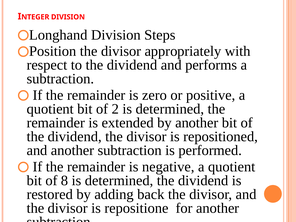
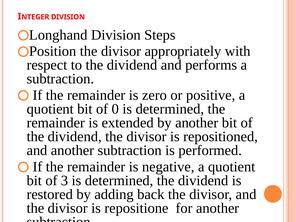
2: 2 -> 0 (115, 109)
8: 8 -> 3 (65, 181)
